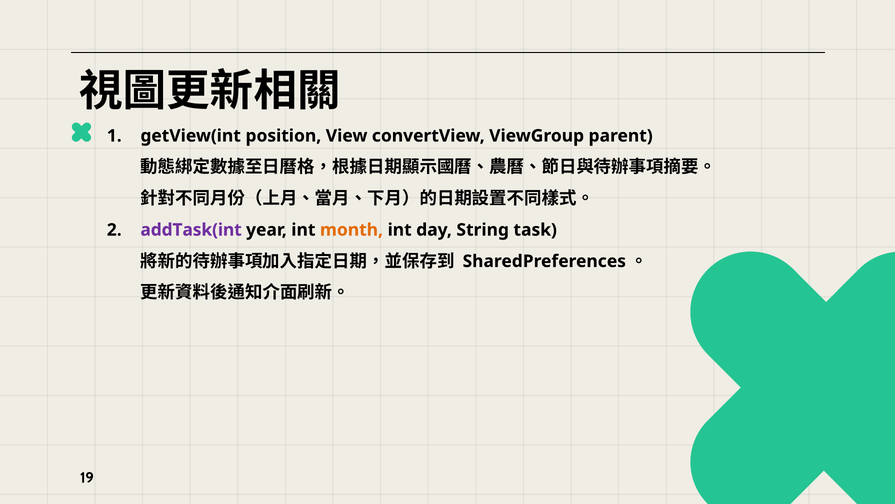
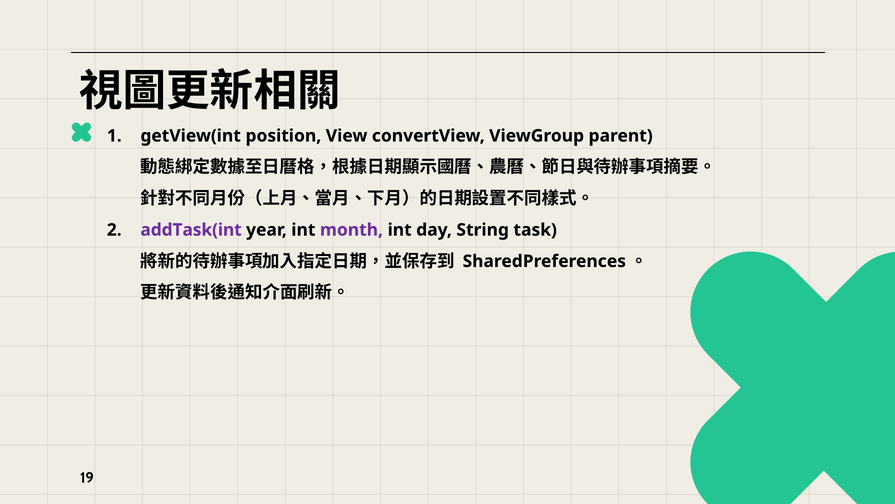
month colour: orange -> purple (351, 230)
